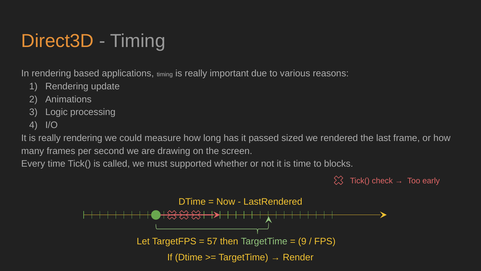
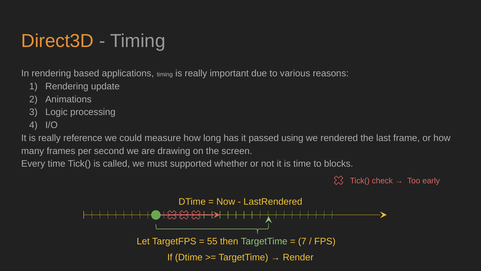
really rendering: rendering -> reference (83, 138)
sized: sized -> using (292, 138)
57: 57 -> 55 (212, 241)
9: 9 -> 7 (302, 241)
